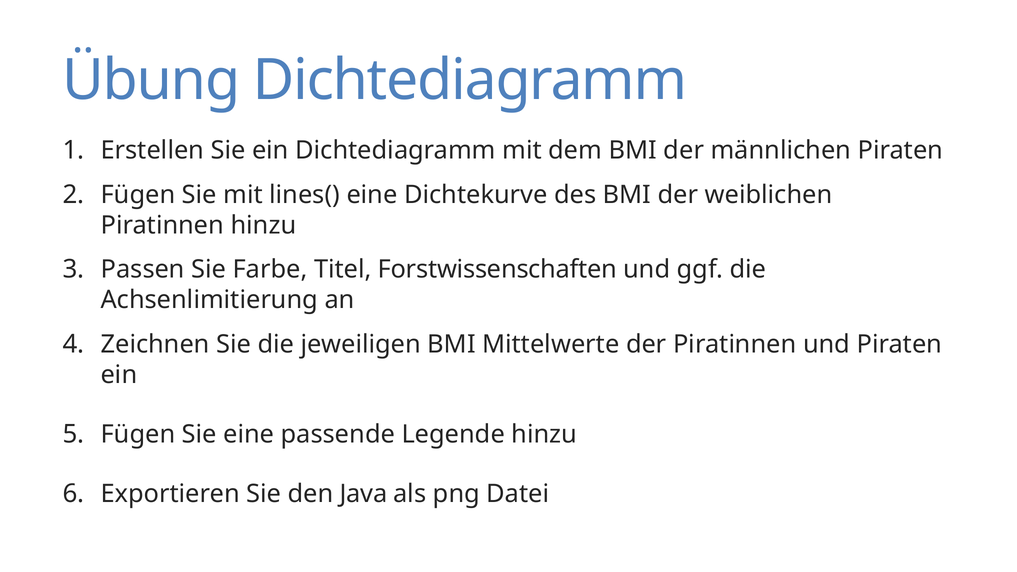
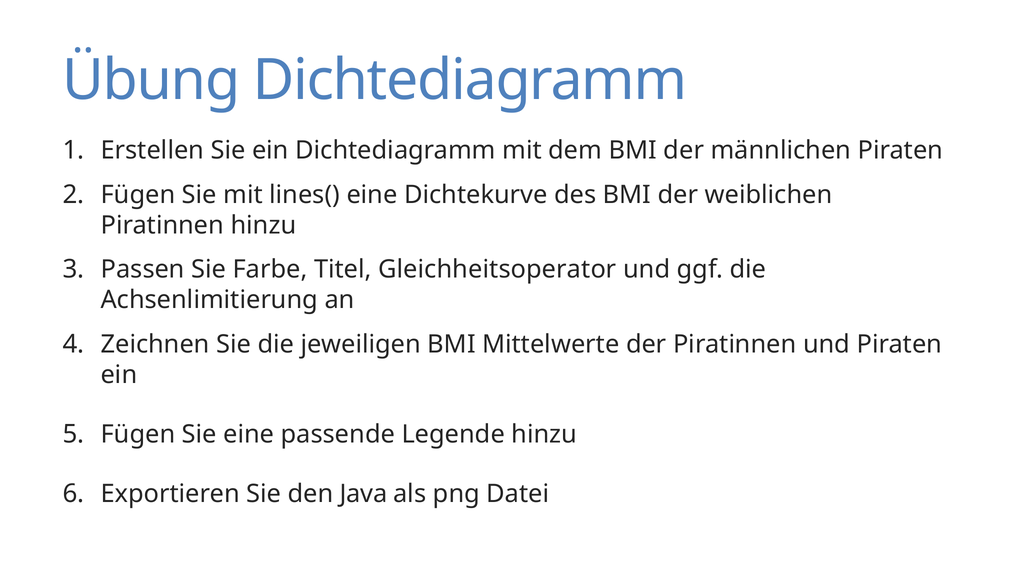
Forstwissenschaften: Forstwissenschaften -> Gleichheitsoperator (497, 270)
